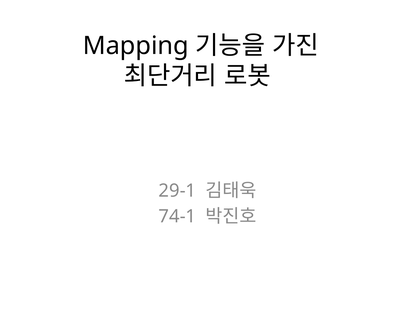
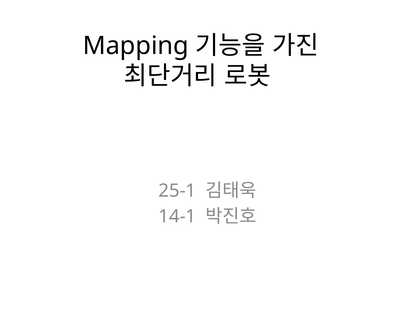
29-1: 29-1 -> 25-1 (177, 191)
74-1: 74-1 -> 14-1 (177, 217)
